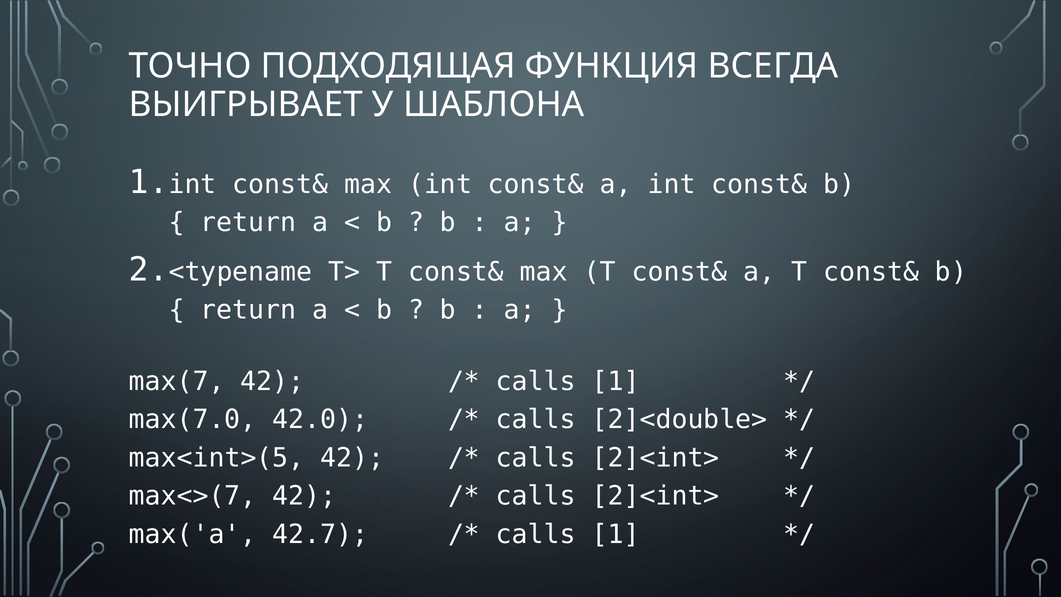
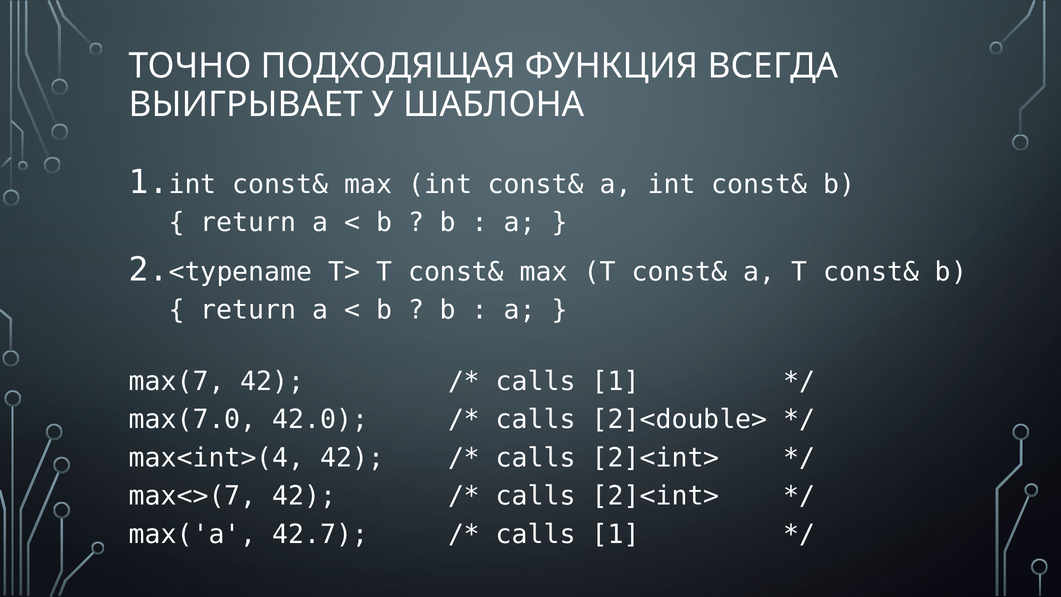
max<int>(5: max<int>(5 -> max<int>(4 (217, 458)
